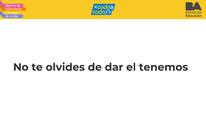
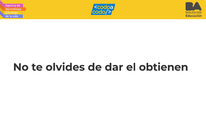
tenemos: tenemos -> obtienen (164, 67)
